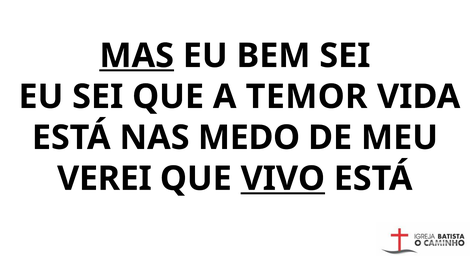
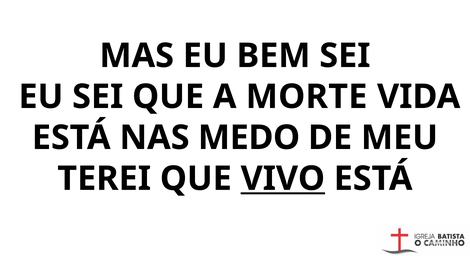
MAS underline: present -> none (137, 56)
TEMOR: TEMOR -> MORTE (307, 97)
VEREI: VEREI -> TEREI (104, 178)
